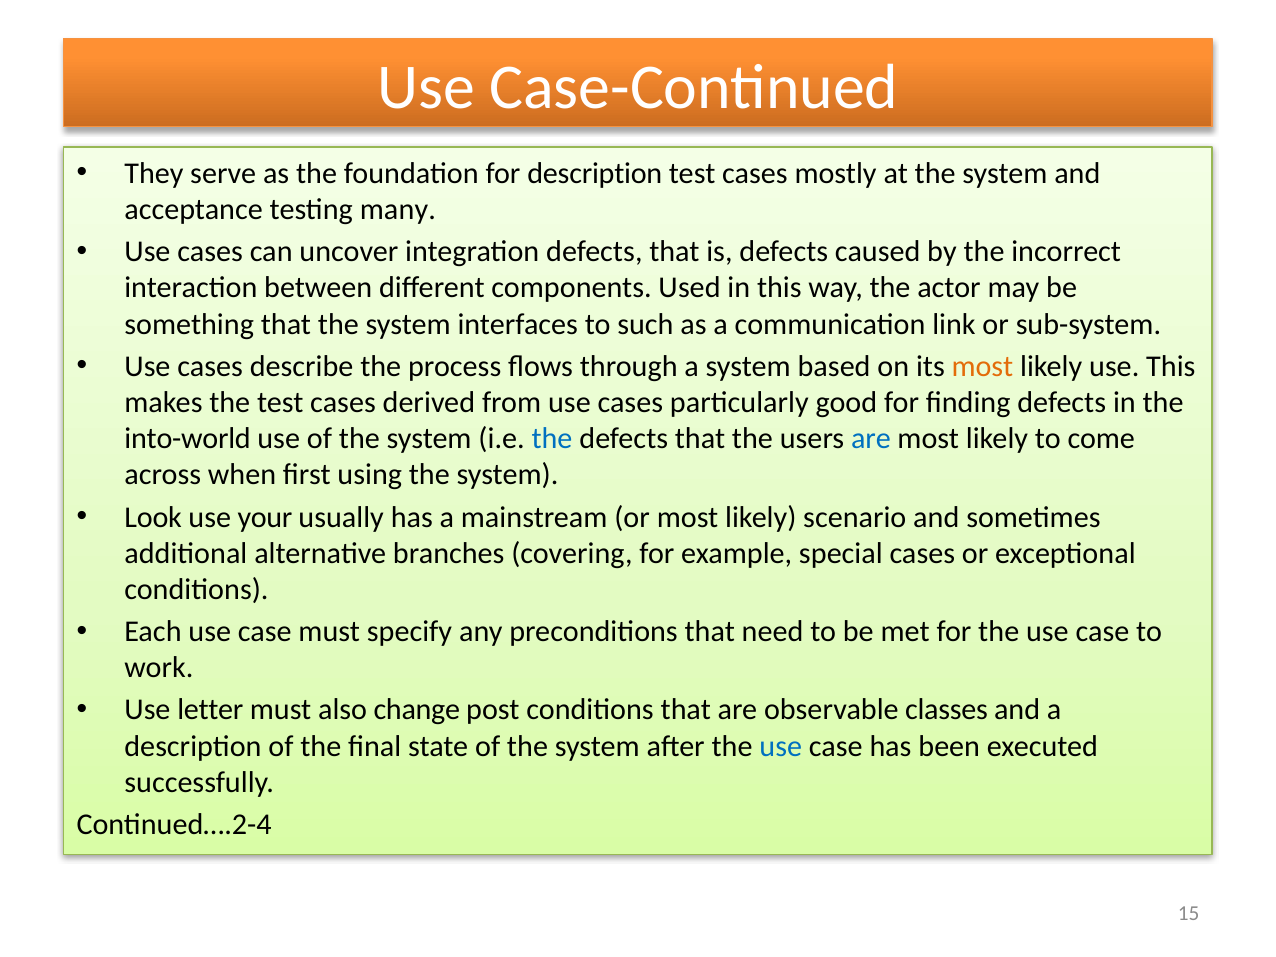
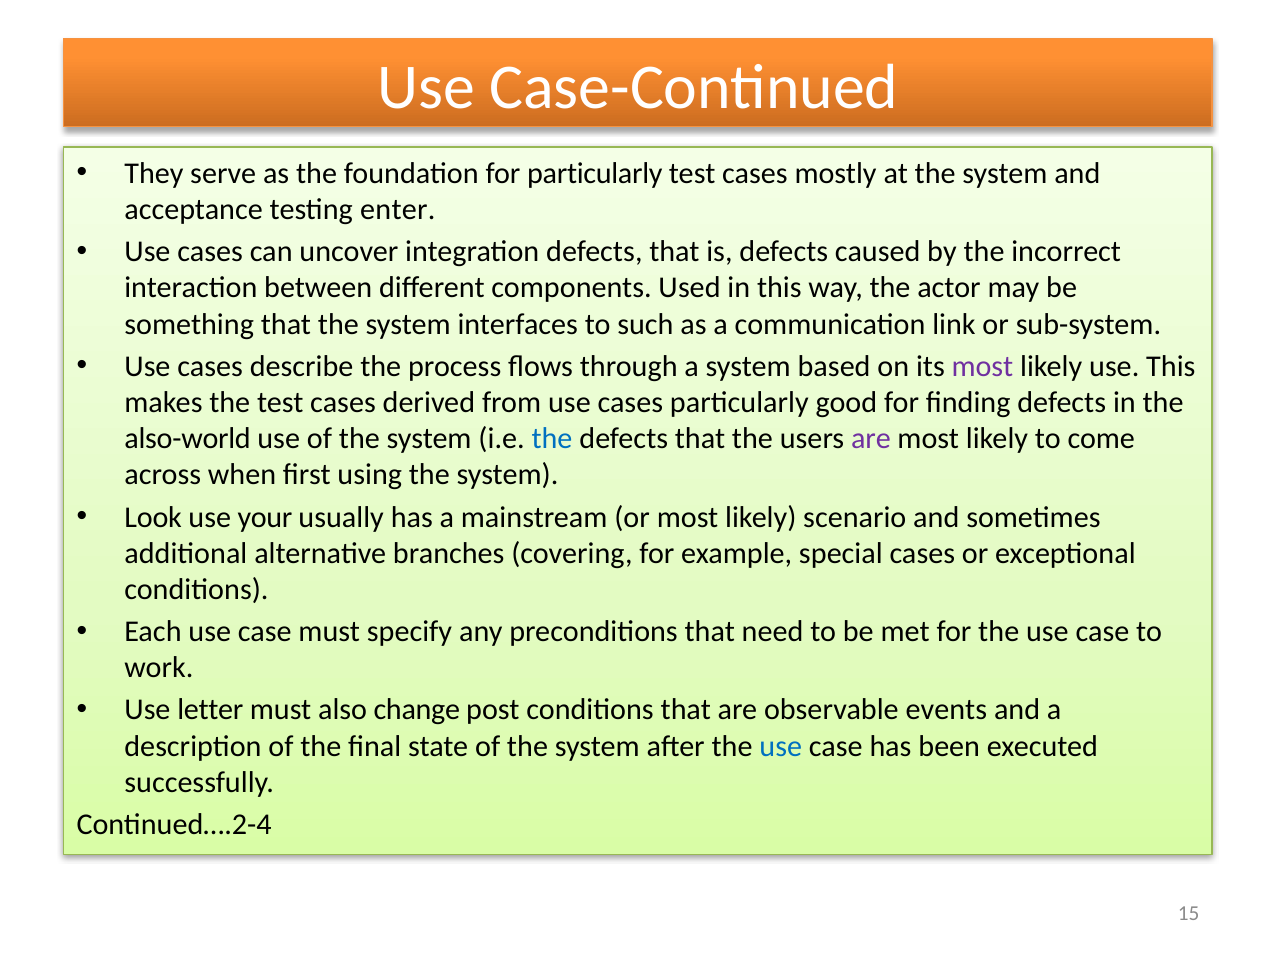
for description: description -> particularly (595, 173)
many: many -> enter (398, 210)
most colour: orange -> purple (982, 366)
into-world: into-world -> also-world (188, 439)
are colour: blue -> purple (871, 439)
classes: classes -> events (946, 710)
